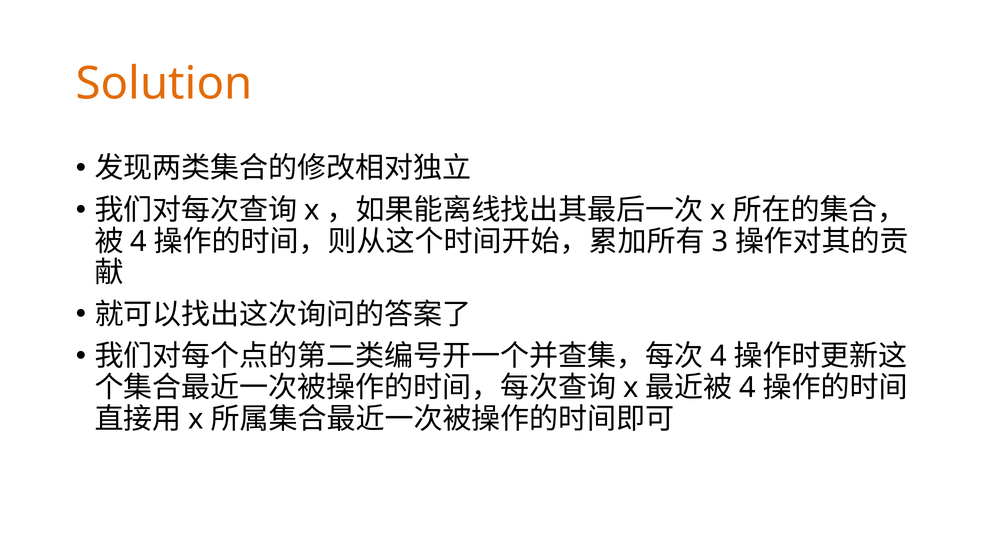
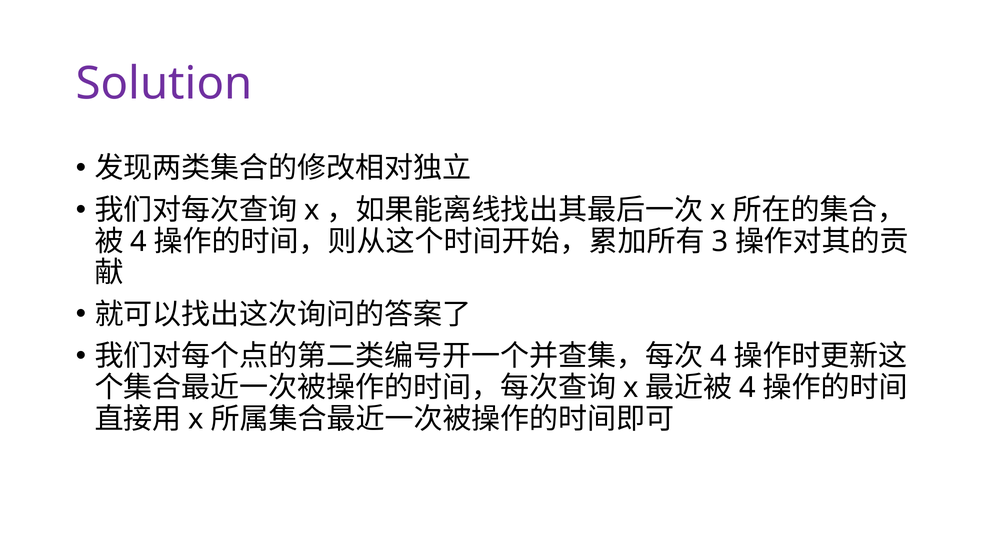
Solution colour: orange -> purple (164, 84)
